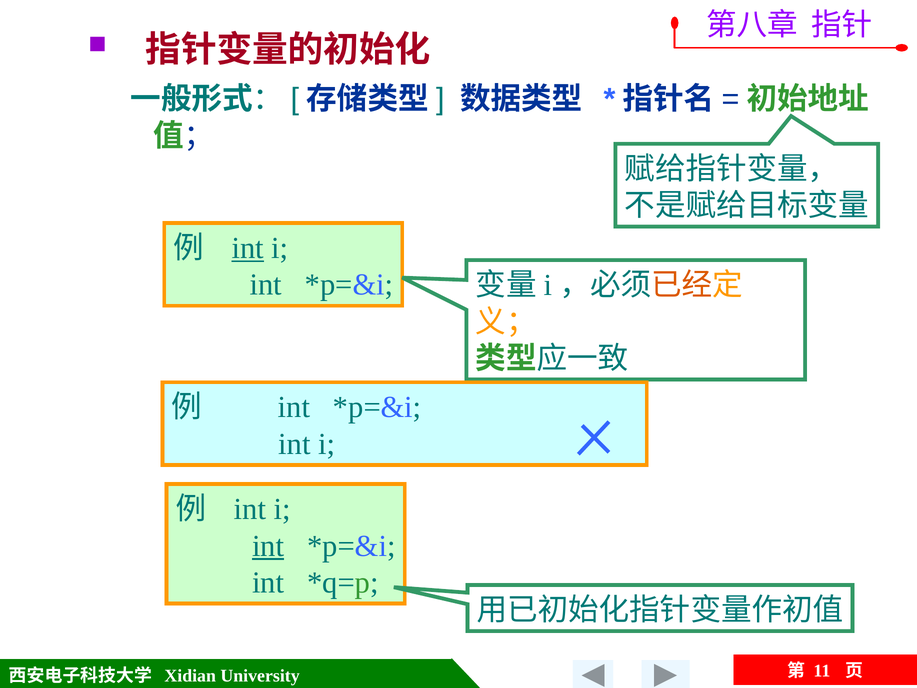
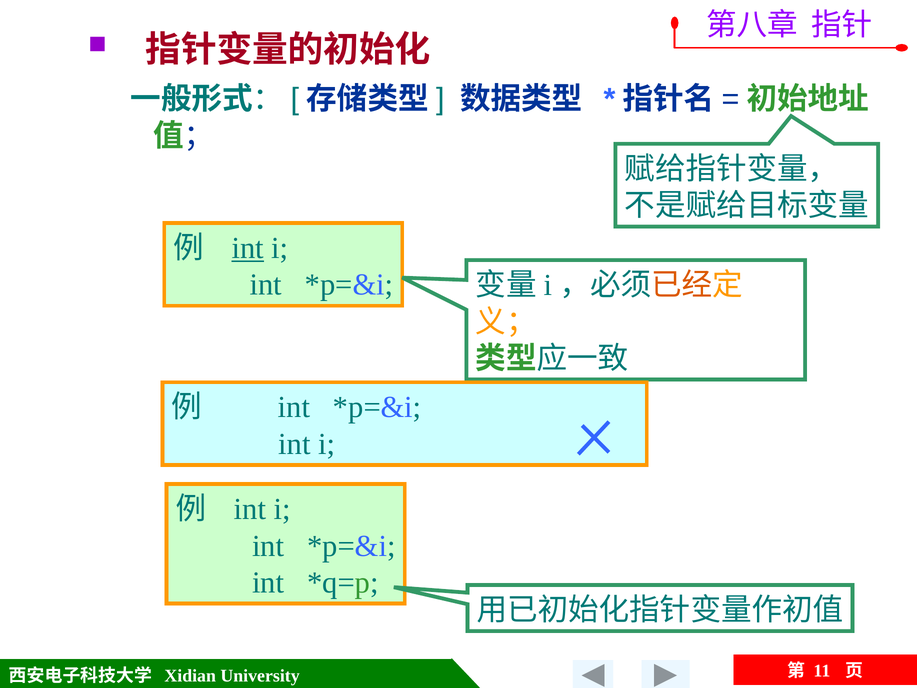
int underline: present -> none (268, 546)
